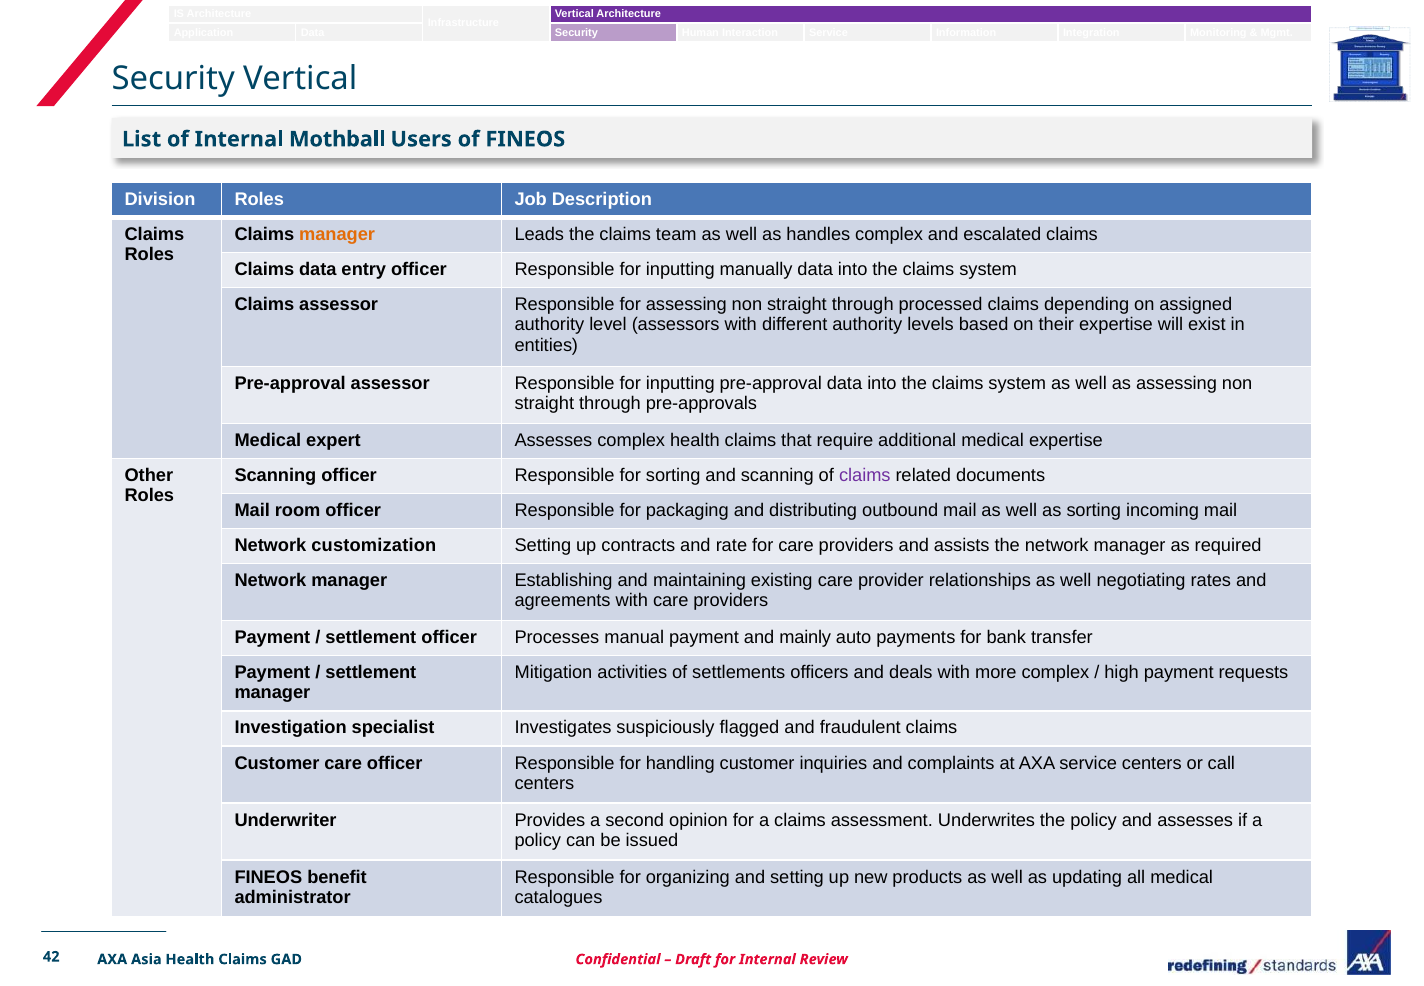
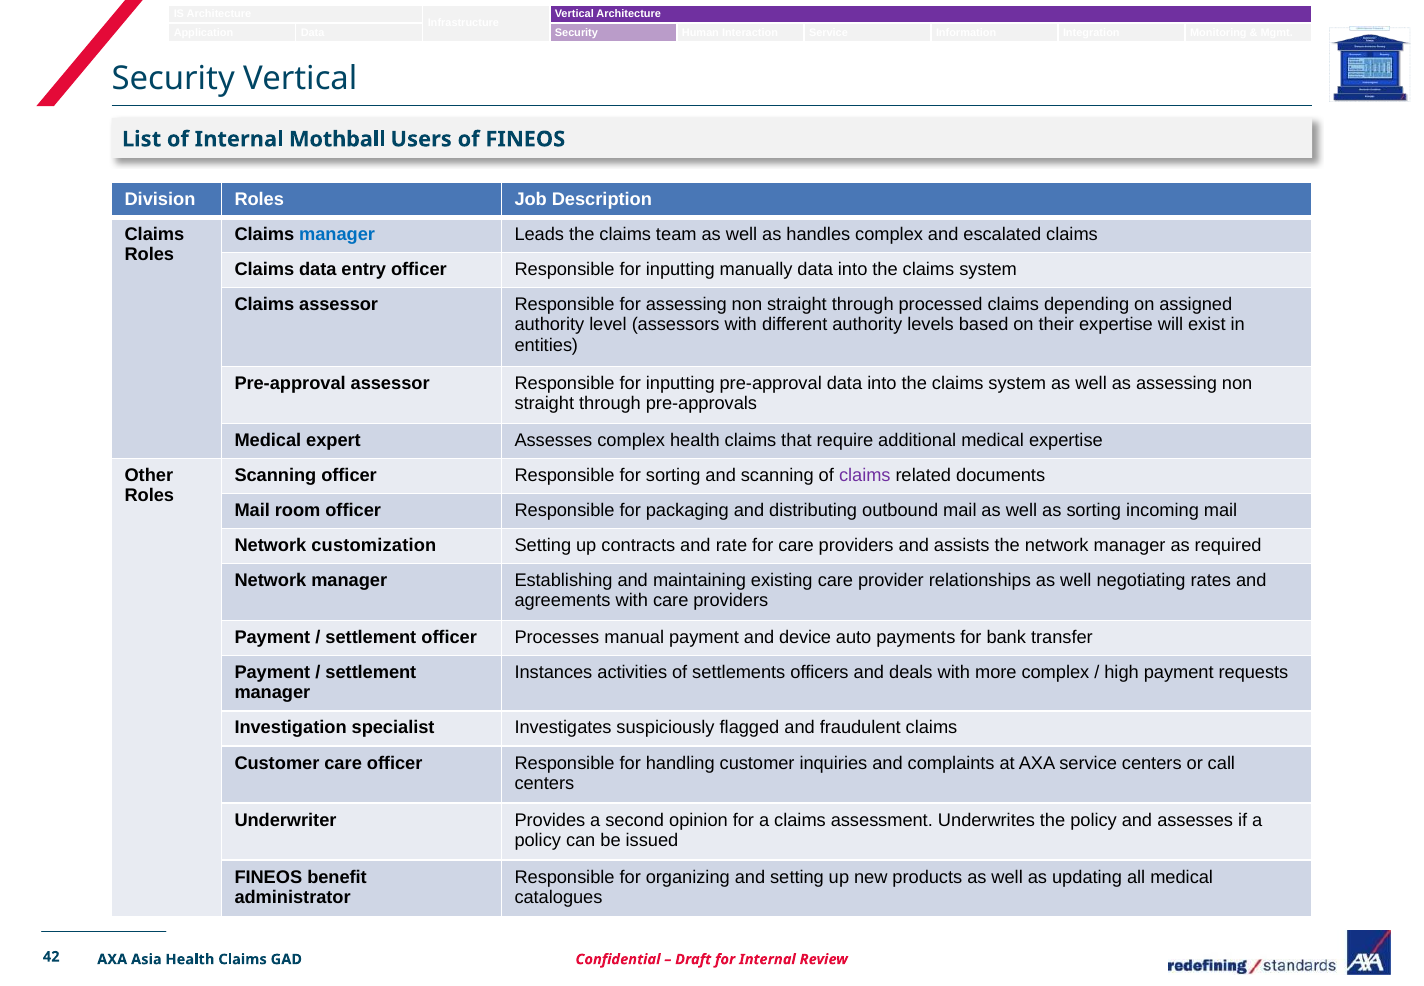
manager colour: orange -> blue (337, 234)
mainly: mainly -> device (805, 637)
Mitigation: Mitigation -> Instances (553, 672)
